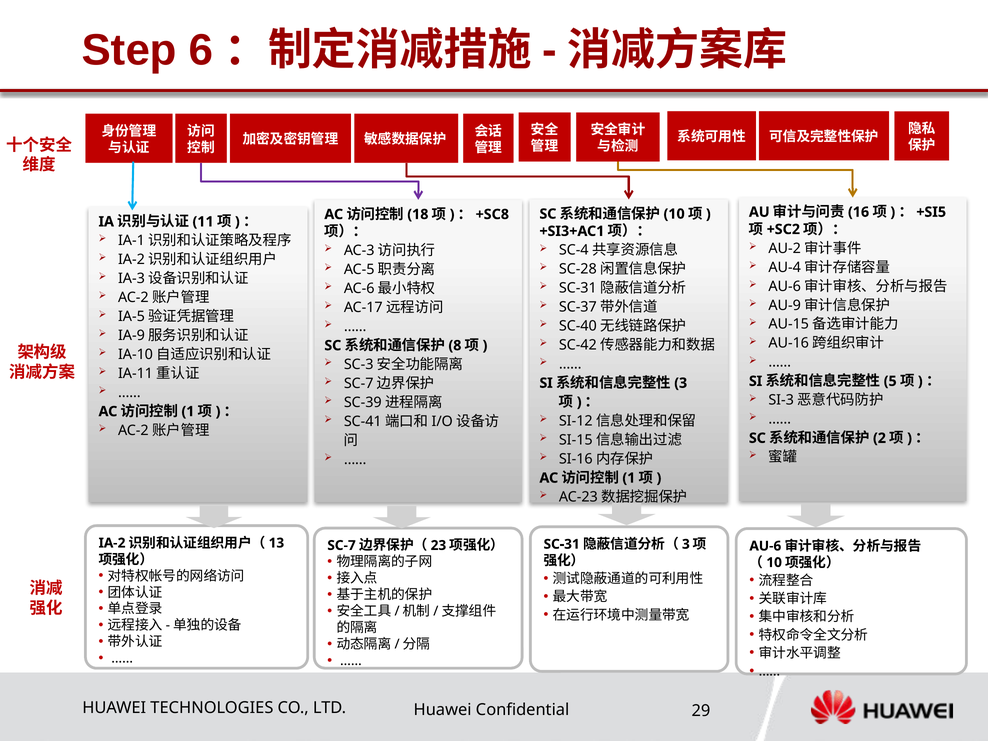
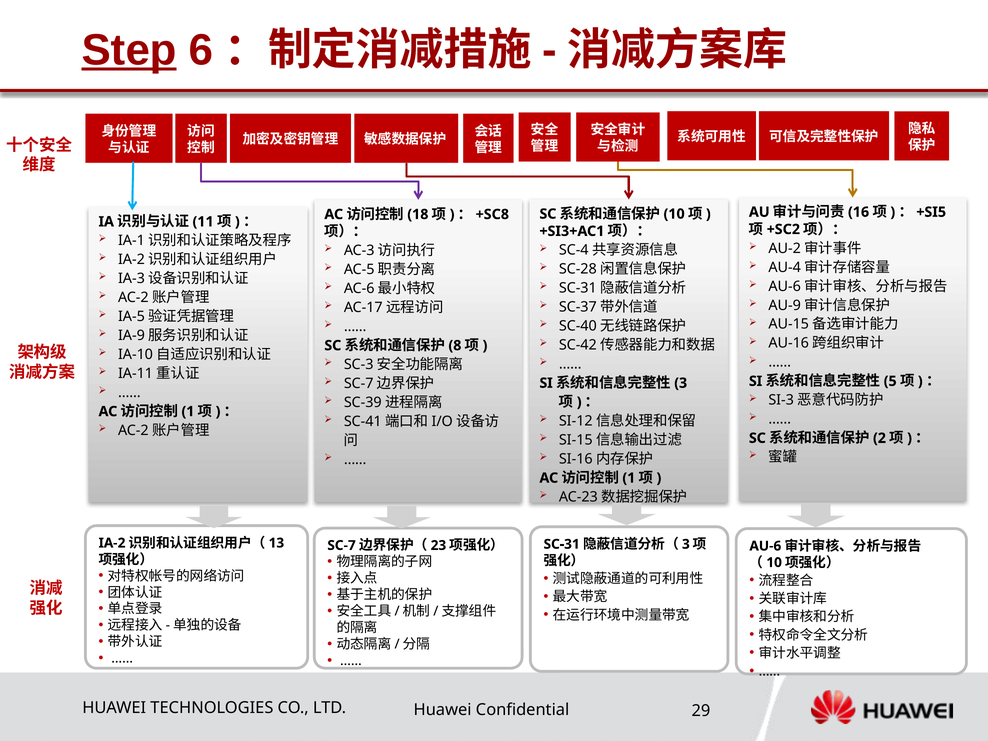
Step underline: none -> present (129, 50)
